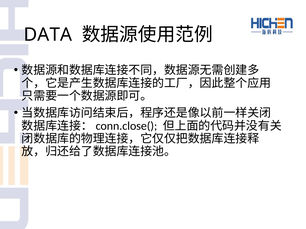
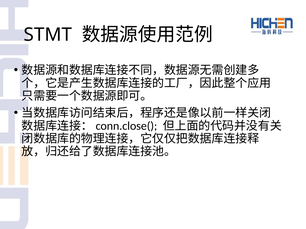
DATA: DATA -> STMT (48, 35)
